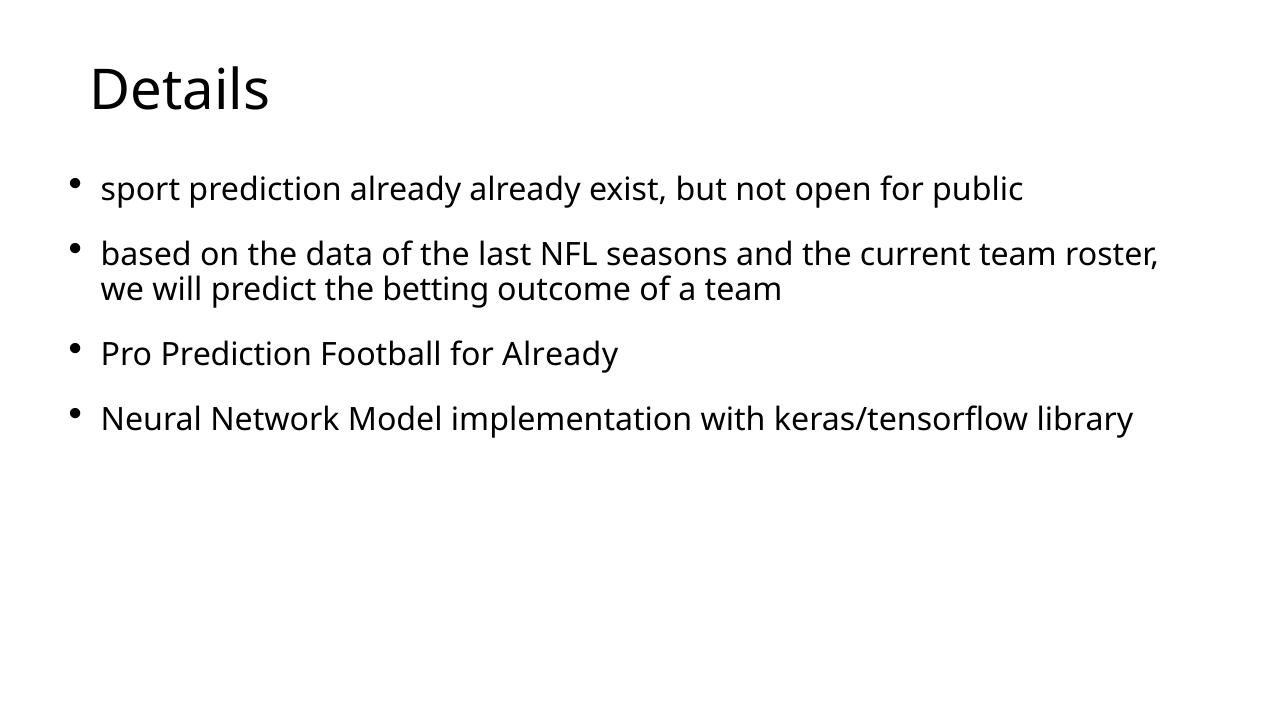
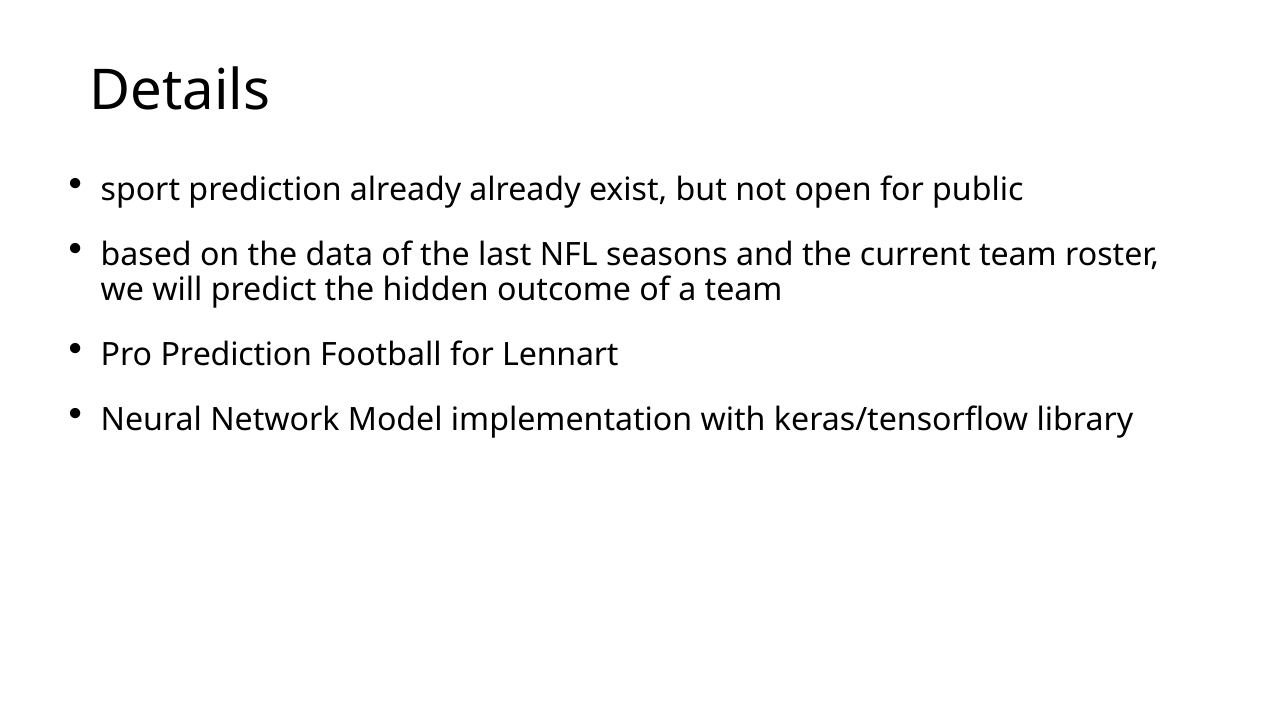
betting: betting -> hidden (436, 290)
for Already: Already -> Lennart (560, 355)
